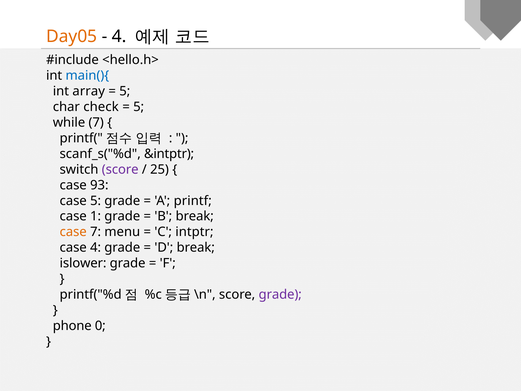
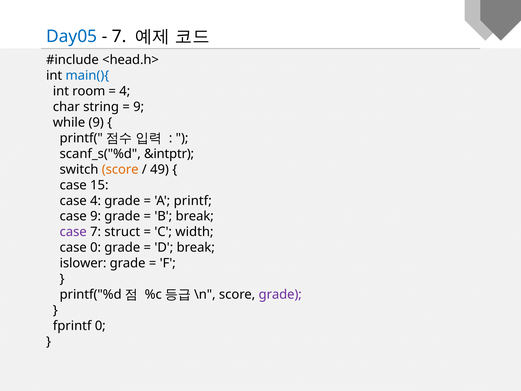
Day05 colour: orange -> blue (72, 37)
4: 4 -> 7 (119, 37)
<hello.h>: <hello.h> -> <head.h> (131, 60)
array: array -> room (89, 91)
5: 5 -> 4 (125, 91)
check: check -> string (101, 107)
5: 5 -> 9 (139, 107)
while 7: 7 -> 9 (96, 122)
score colour: purple -> orange (120, 169)
25: 25 -> 49 (160, 169)
93: 93 -> 15 (99, 185)
case 5: 5 -> 4 (96, 201)
case 1: 1 -> 9 (96, 216)
case colour: orange -> purple (73, 232)
menu: menu -> struct (122, 232)
intptr: intptr -> width (194, 232)
case 4: 4 -> 0 (96, 247)
phone: phone -> fprintf (72, 326)
